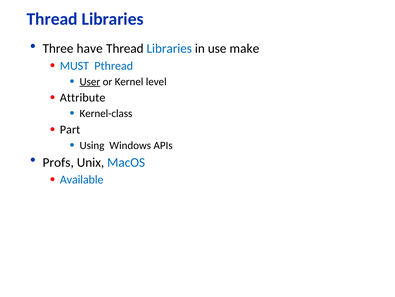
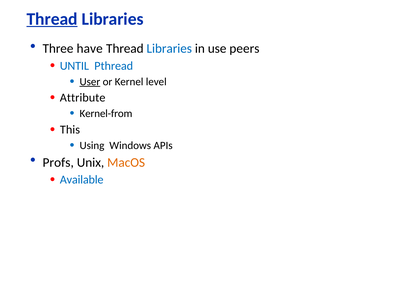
Thread underline: none -> present (52, 19)
make: make -> peers (244, 48)
MUST: MUST -> UNTIL (74, 66)
Kernel-class: Kernel-class -> Kernel-from (106, 113)
Part: Part -> This (70, 129)
MacOS colour: blue -> orange (126, 162)
